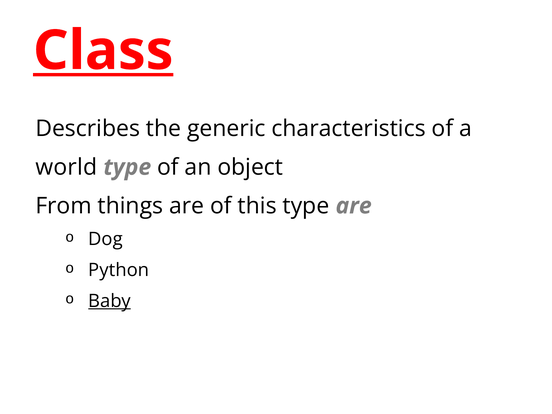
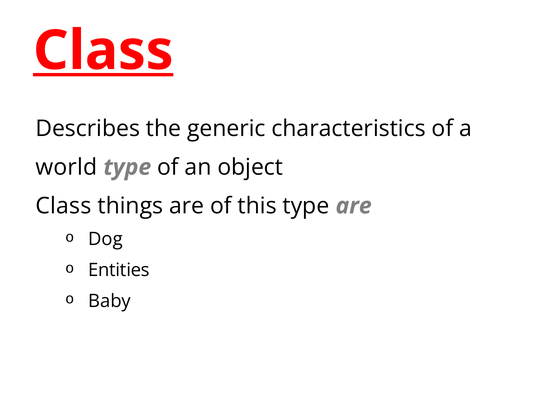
From: From -> Class (63, 206)
Python: Python -> Entities (119, 270)
Baby underline: present -> none (110, 301)
